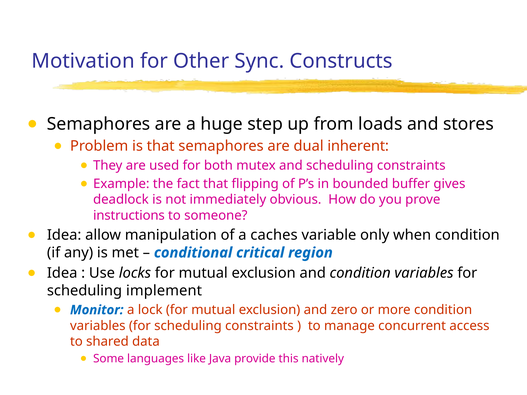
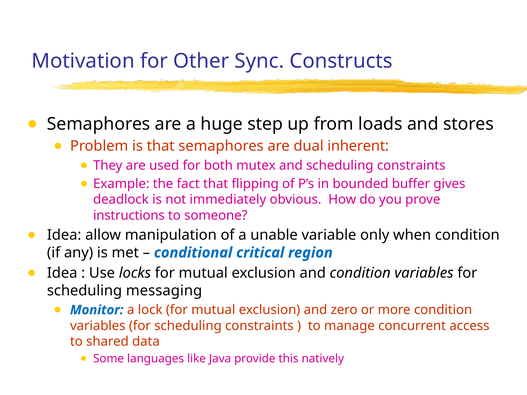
caches: caches -> unable (274, 235)
implement: implement -> messaging (164, 291)
